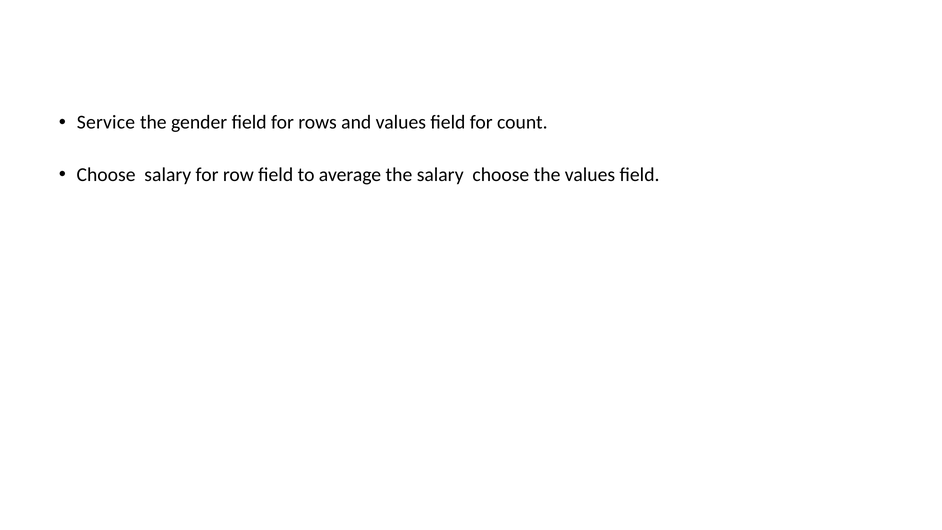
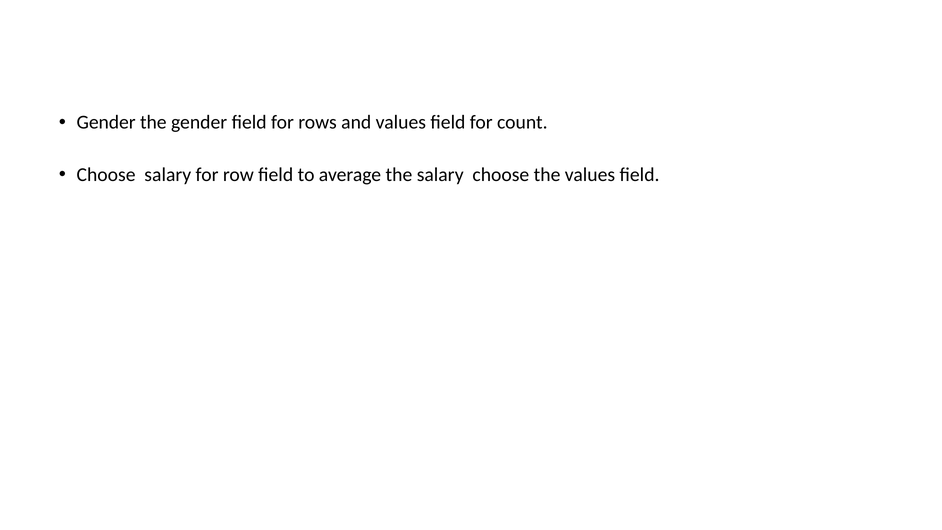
Service: Service -> Gender (106, 122)
